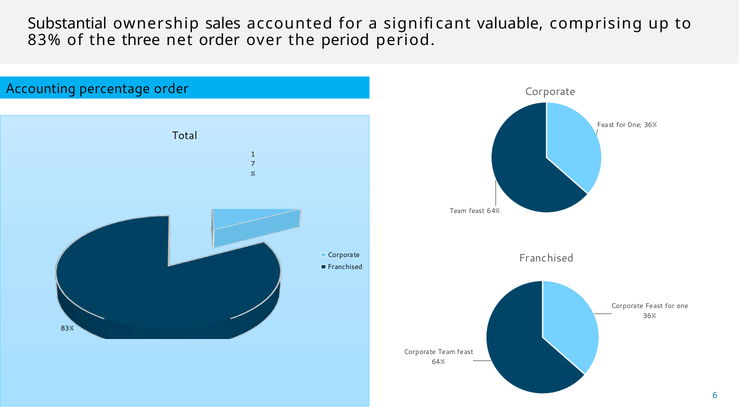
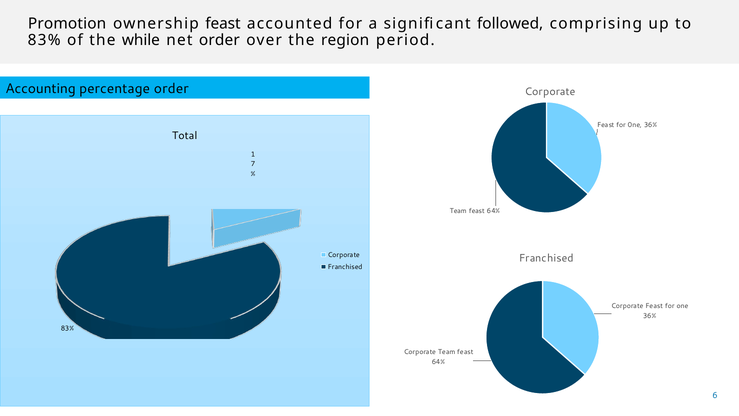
Substantial: Substantial -> Promotion (67, 23)
ownership sales: sales -> feast (223, 23)
valuable: valuable -> followed (510, 23)
three: three -> while (141, 40)
the period: period -> region (345, 40)
